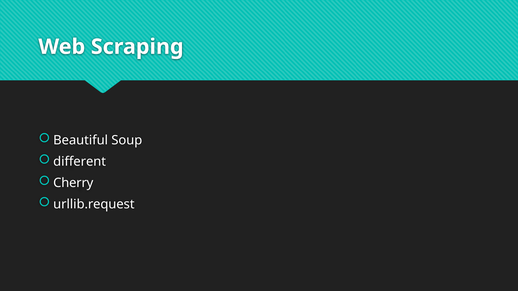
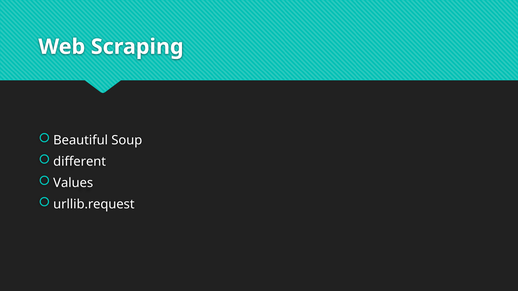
Cherry: Cherry -> Values (73, 183)
